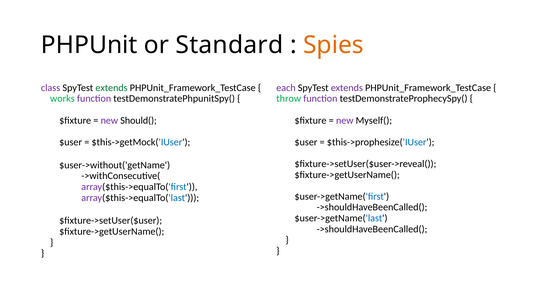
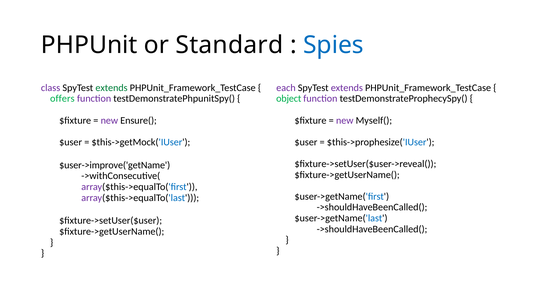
Spies colour: orange -> blue (333, 45)
works: works -> offers (62, 99)
throw: throw -> object (289, 99)
Should(: Should( -> Ensure( (139, 121)
$user->without('getName: $user->without('getName -> $user->improve('getName (115, 165)
